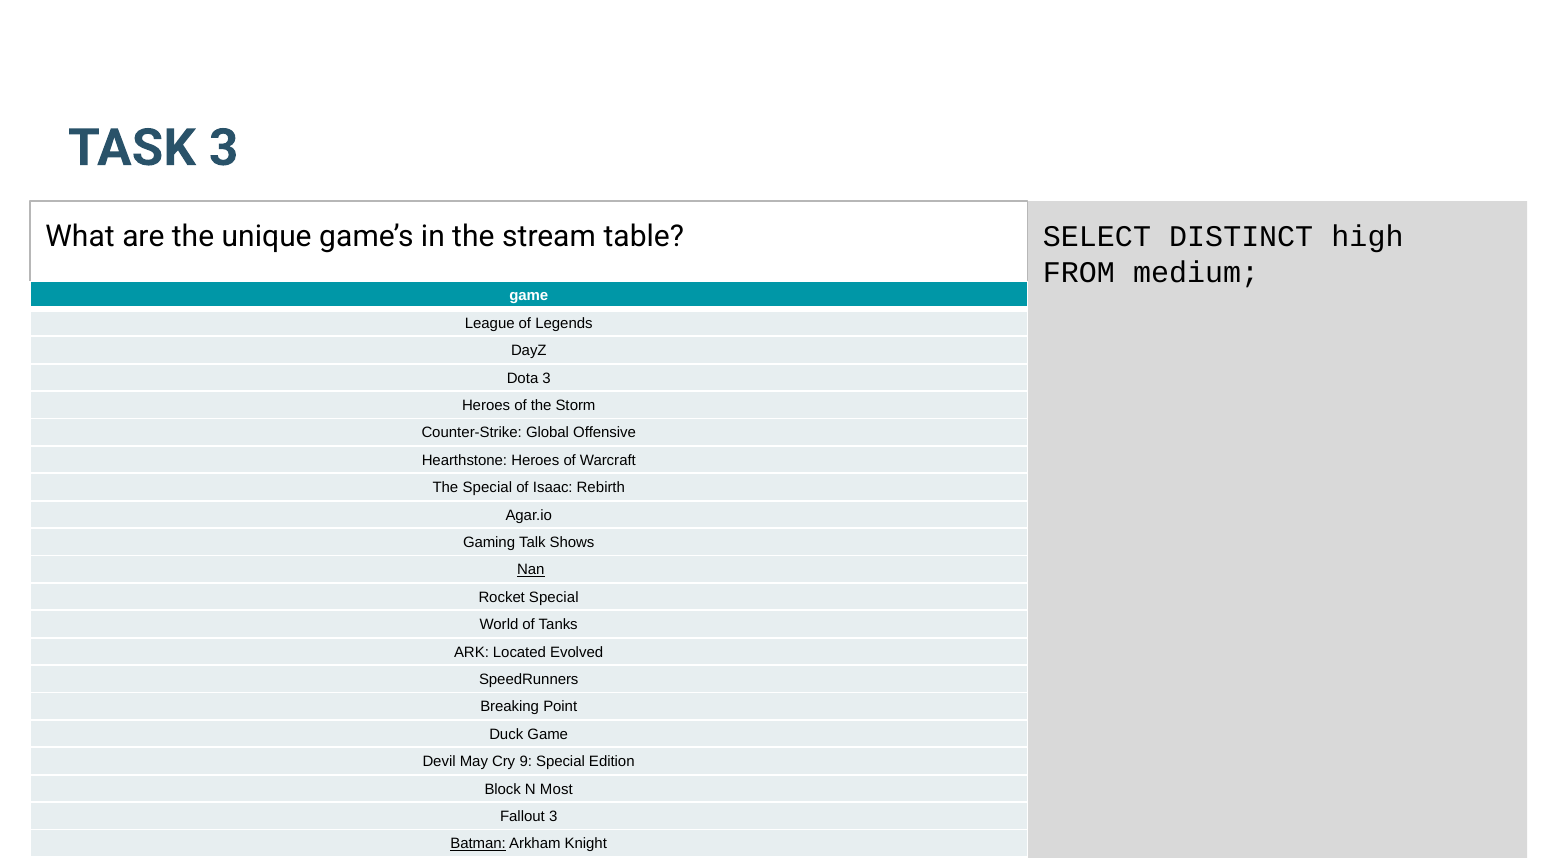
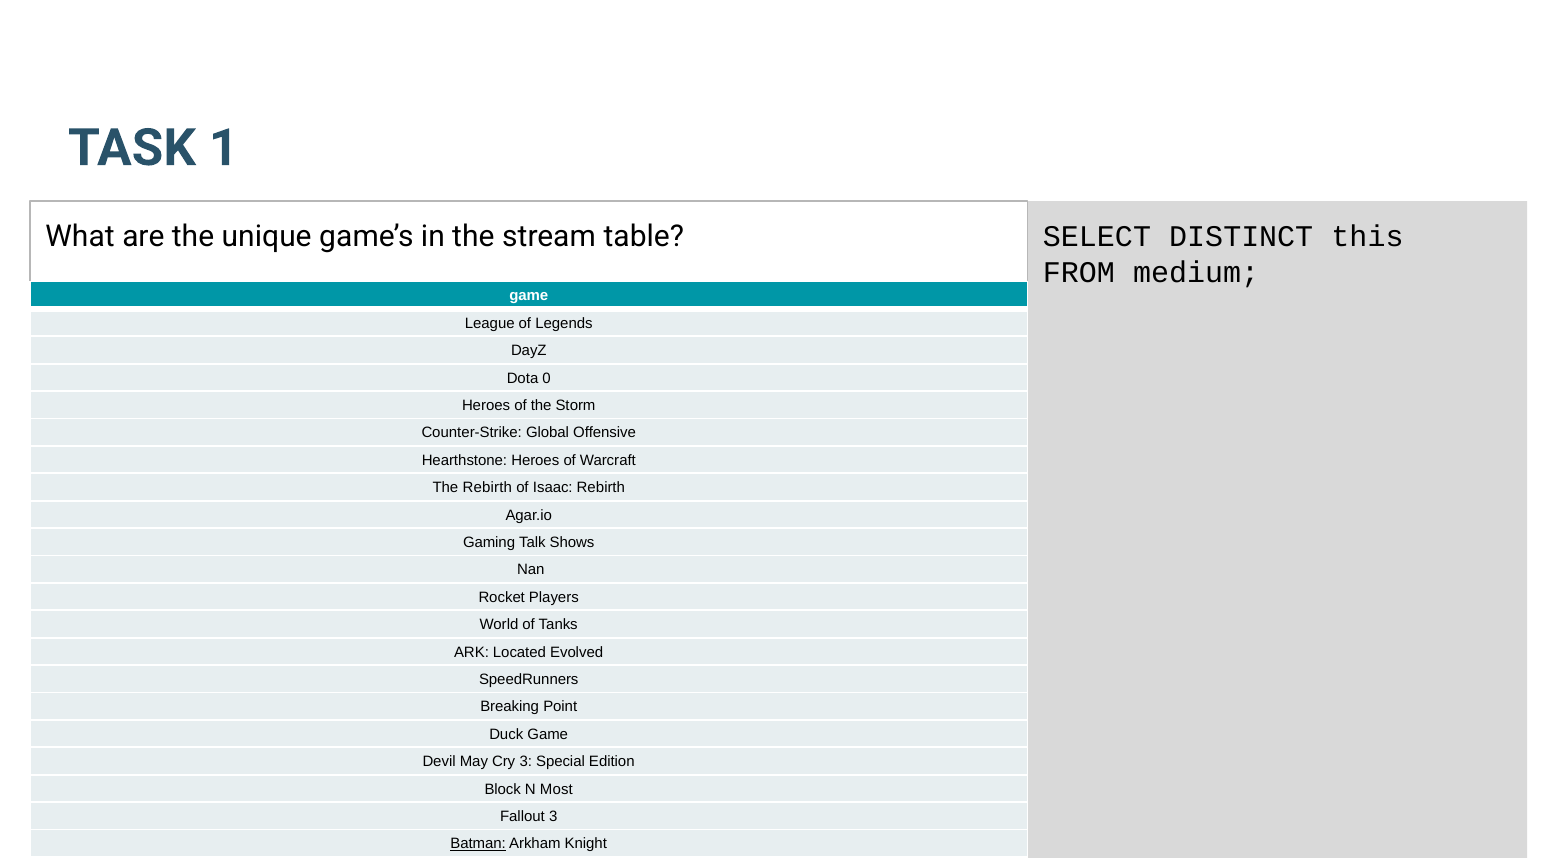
TASK 3: 3 -> 1 (224, 148)
high: high -> this (1367, 237)
Dota 3: 3 -> 0 (547, 378)
The Special: Special -> Rebirth (487, 488)
Nan underline: present -> none (531, 570)
Rocket Special: Special -> Players (554, 597)
Cry 9: 9 -> 3 (526, 762)
